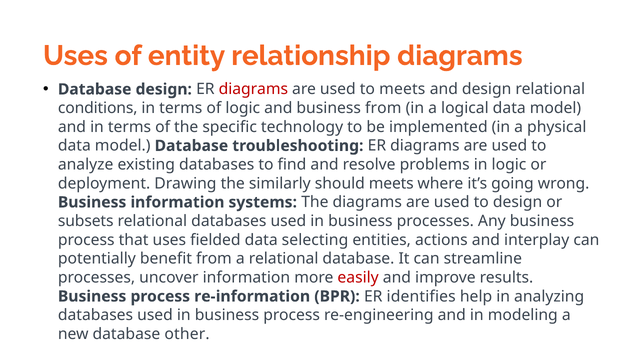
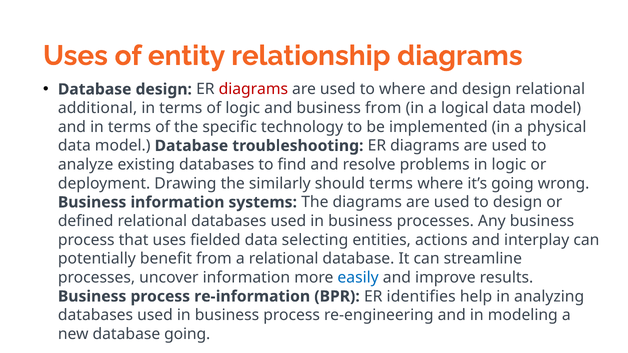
to meets: meets -> where (402, 89)
conditions: conditions -> additional (98, 108)
should meets: meets -> terms (391, 184)
subsets: subsets -> defined (86, 221)
easily colour: red -> blue (358, 278)
database other: other -> going (187, 334)
